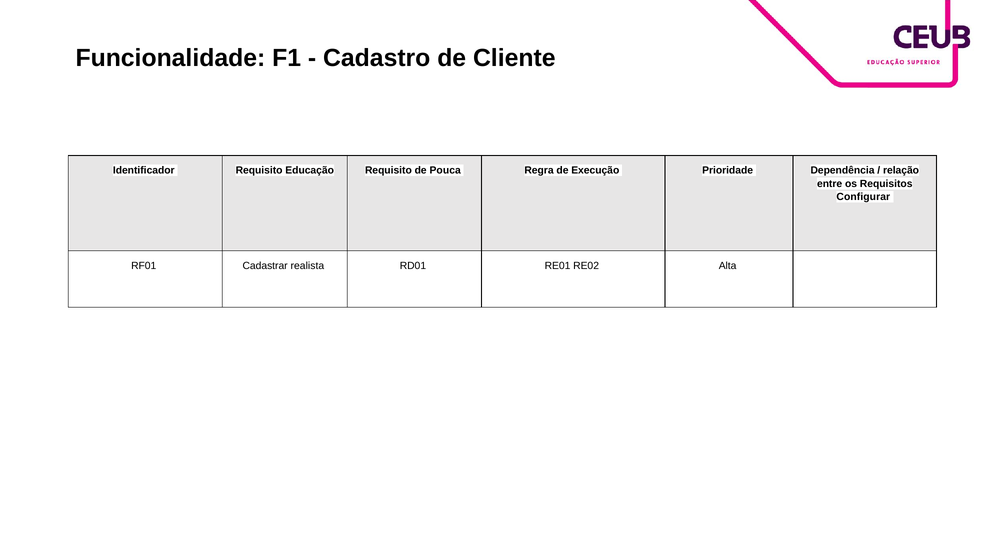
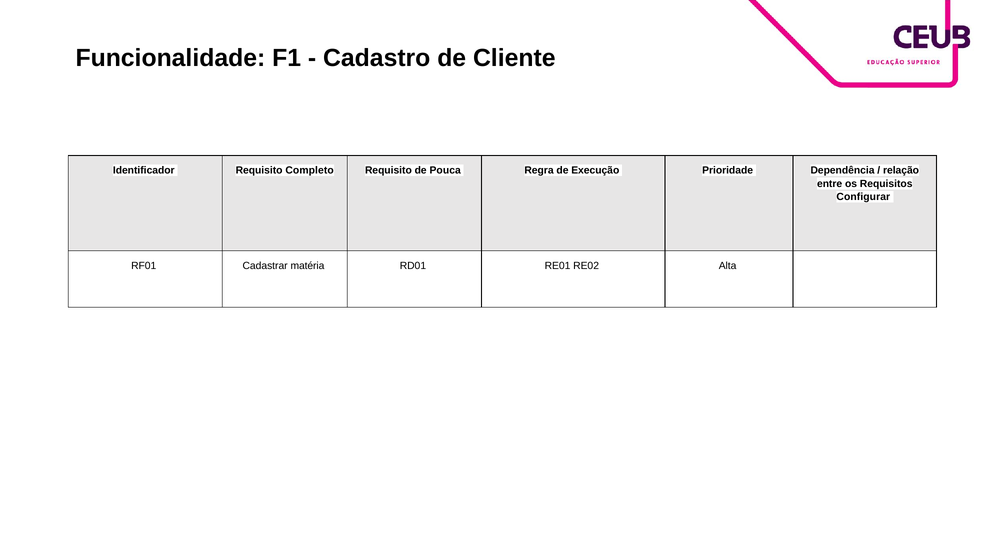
Educação: Educação -> Completo (310, 170)
realista: realista -> matéria (307, 266)
